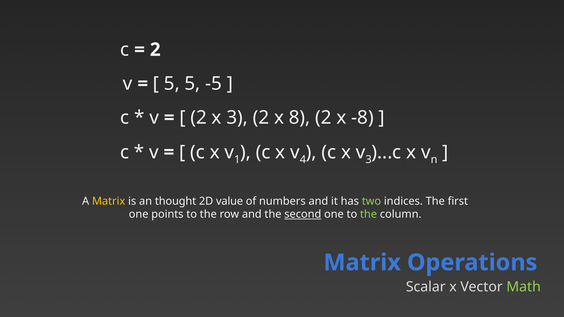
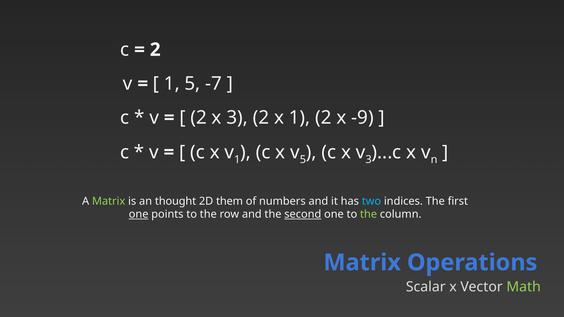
5: 5 -> 1 (172, 84)
-5: -5 -> -7 (214, 84)
x 8: 8 -> 1 (300, 118)
-8: -8 -> -9 (362, 118)
v 4: 4 -> 5 (303, 160)
Matrix colour: yellow -> light green (109, 201)
value: value -> them (230, 201)
two colour: light green -> light blue (371, 201)
one underline: none -> present (139, 214)
